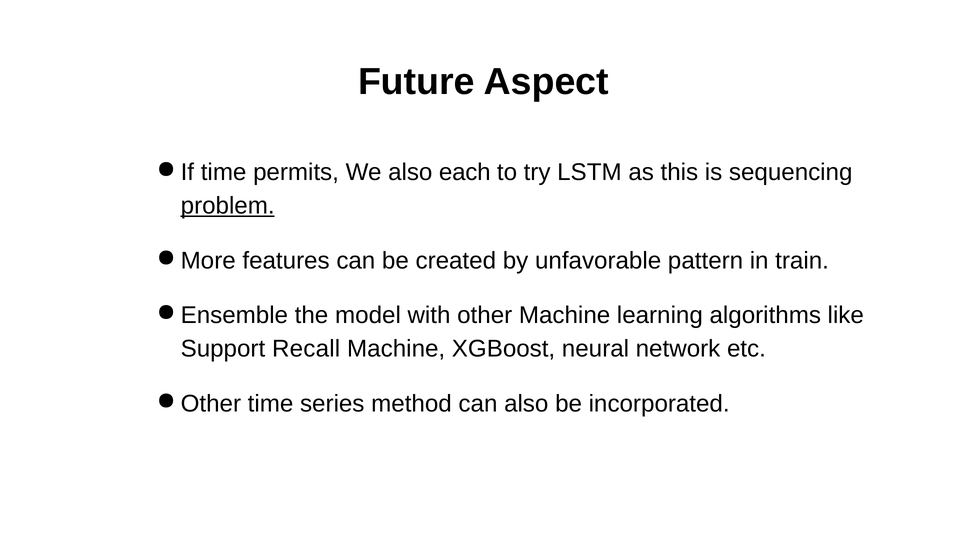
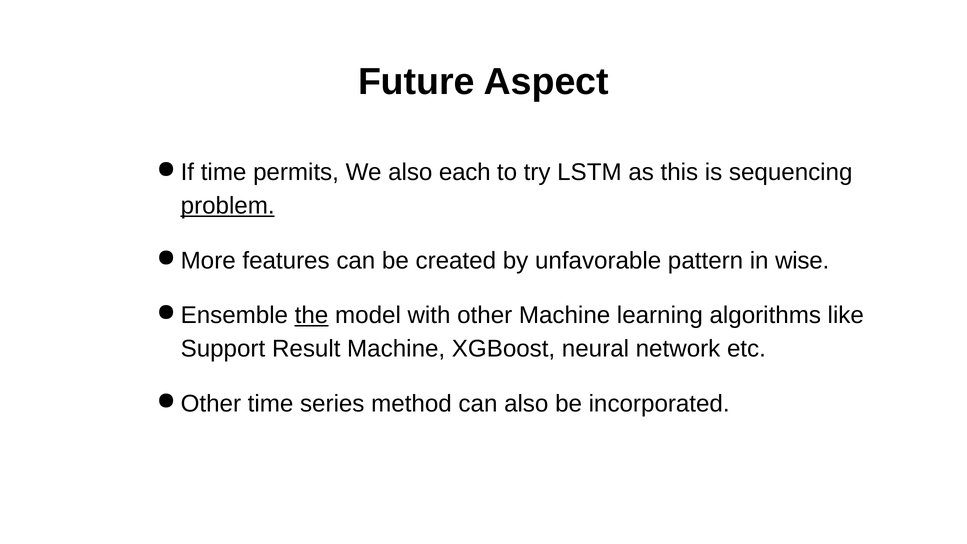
train: train -> wise (802, 261)
the underline: none -> present (312, 315)
Recall: Recall -> Result (306, 349)
